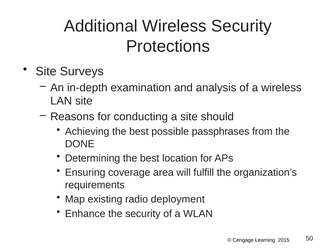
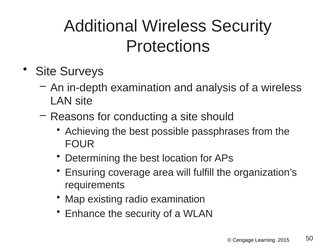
DONE: DONE -> FOUR (80, 144)
radio deployment: deployment -> examination (178, 199)
